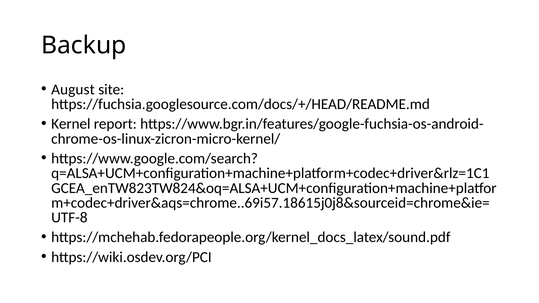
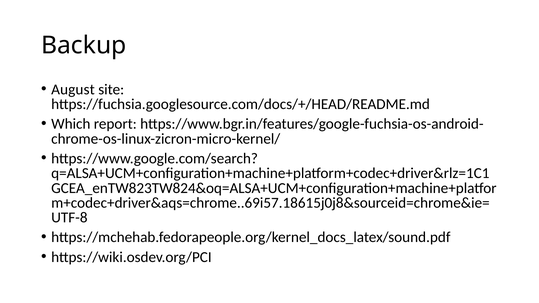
Kernel: Kernel -> Which (71, 124)
